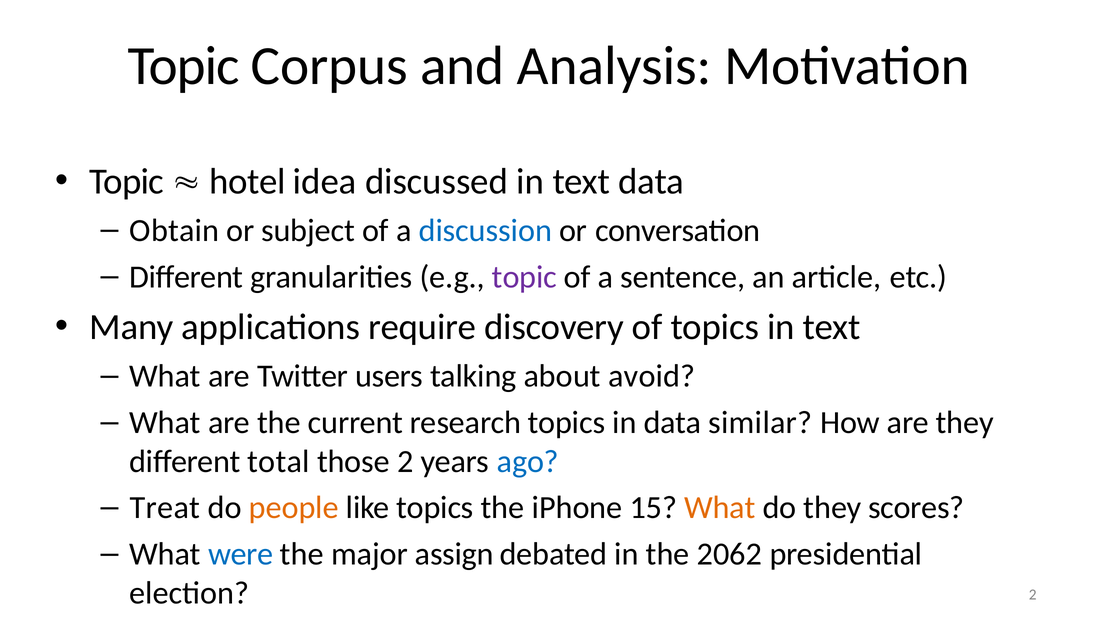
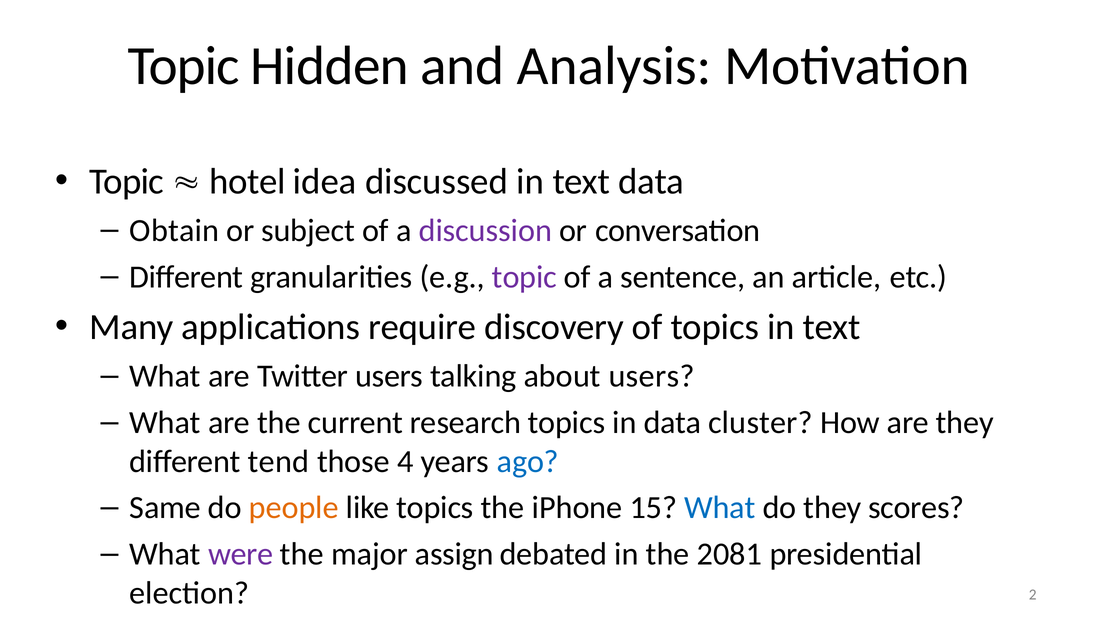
Corpus: Corpus -> Hidden (330, 66)
discussion colour: blue -> purple (485, 230)
about avoid: avoid -> users (652, 376)
similar: similar -> cluster (760, 423)
total: total -> tend (278, 462)
those 2: 2 -> 4 (405, 462)
Treat: Treat -> Same (165, 508)
What colour: orange -> blue (720, 508)
were colour: blue -> purple (241, 554)
2062: 2062 -> 2081 (729, 554)
